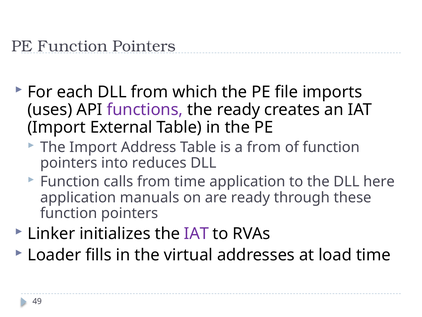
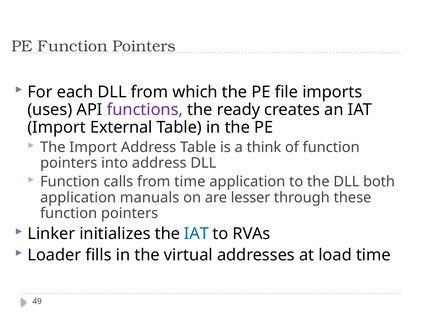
a from: from -> think (264, 147)
into reduces: reduces -> address (159, 163)
here: here -> both (379, 181)
are ready: ready -> lesser (251, 197)
IAT colour: purple -> blue (196, 233)
